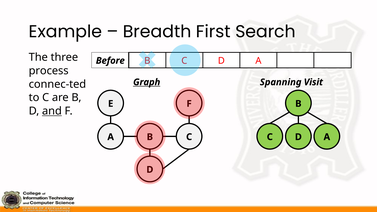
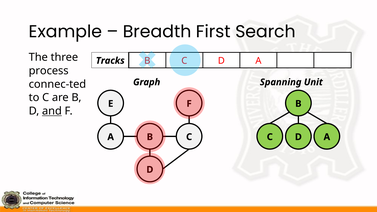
Before: Before -> Tracks (110, 61)
Graph underline: present -> none (147, 82)
Visit: Visit -> Unit (313, 82)
